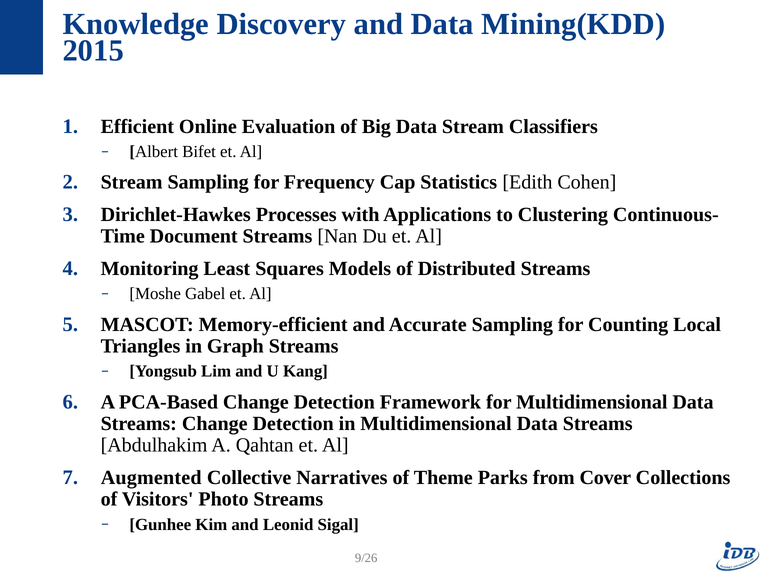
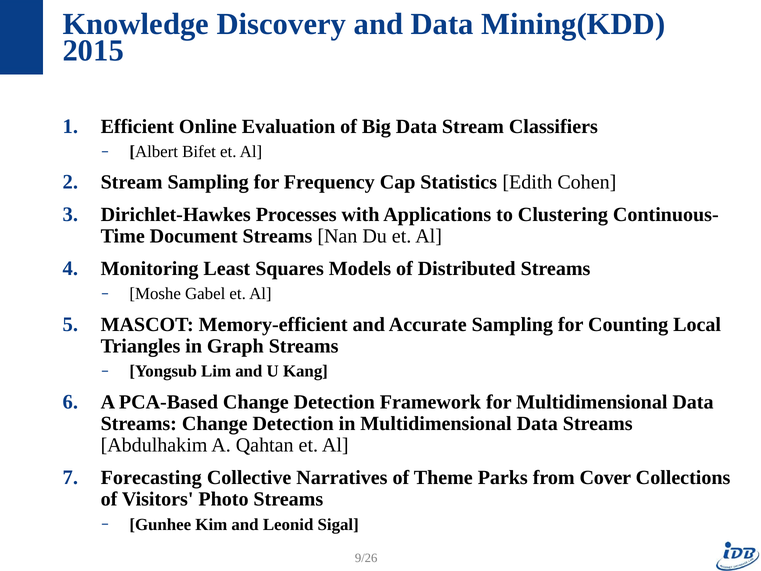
Augmented: Augmented -> Forecasting (151, 477)
